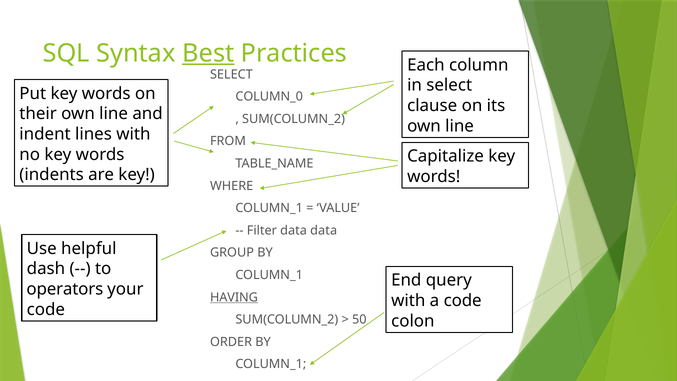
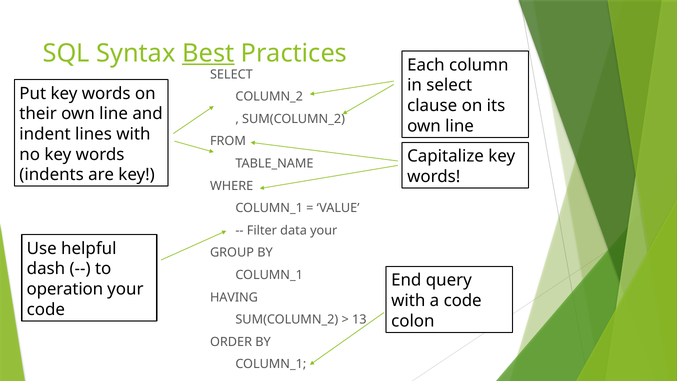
COLUMN_0: COLUMN_0 -> COLUMN_2 (269, 97)
data data: data -> your (324, 230)
operators: operators -> operation (65, 289)
HAVING underline: present -> none (234, 297)
50: 50 -> 13 (359, 319)
